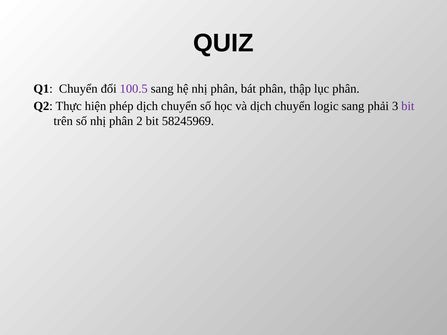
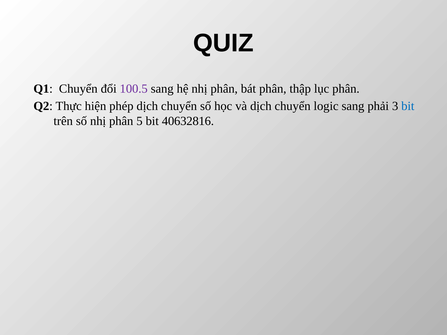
bit colour: purple -> blue (408, 106)
2: 2 -> 5 (140, 121)
58245969: 58245969 -> 40632816 (188, 121)
